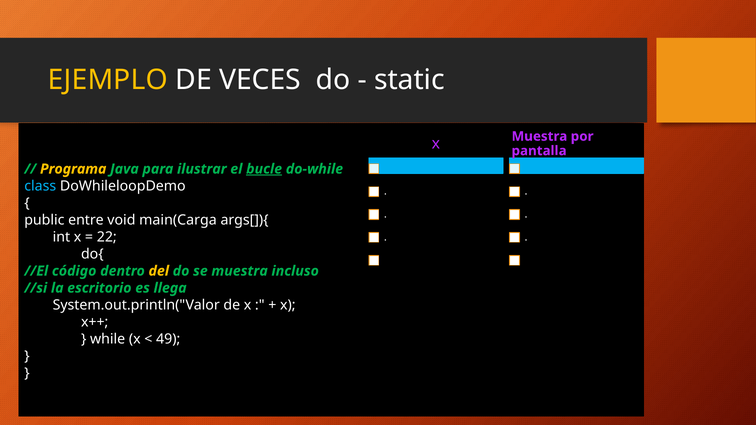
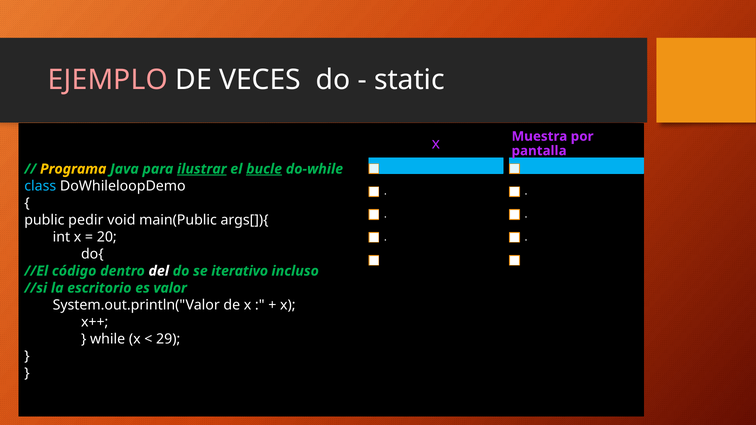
EJEMPLO colour: yellow -> pink (108, 80)
ilustrar underline: none -> present (202, 169)
entre: entre -> pedir (86, 220)
main(Carga: main(Carga -> main(Public (178, 220)
22: 22 -> 20 (107, 237)
del colour: yellow -> white (159, 271)
se muestra: muestra -> iterativo (240, 271)
llega: llega -> valor (170, 288)
49: 49 -> 29 (168, 339)
